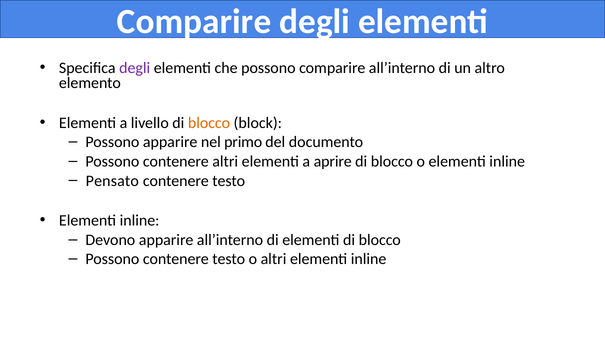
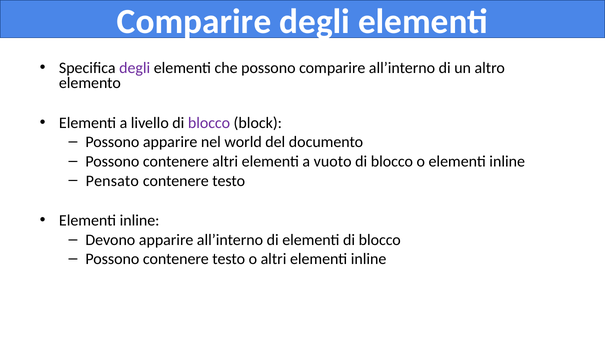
blocco colour: orange -> purple (209, 123)
primo: primo -> world (243, 142)
aprire: aprire -> vuoto (333, 162)
